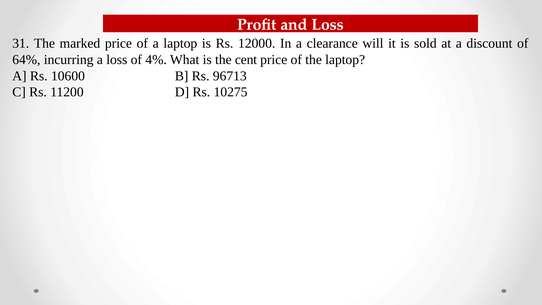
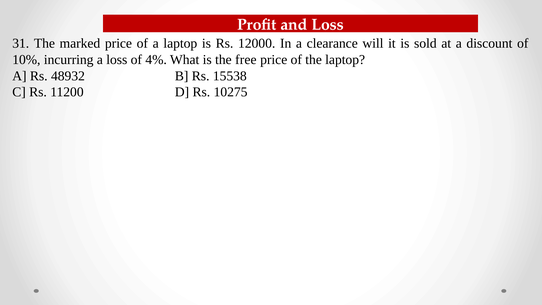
64%: 64% -> 10% (26, 60)
cent: cent -> free (246, 60)
10600: 10600 -> 48932 (68, 76)
96713: 96713 -> 15538 (230, 76)
